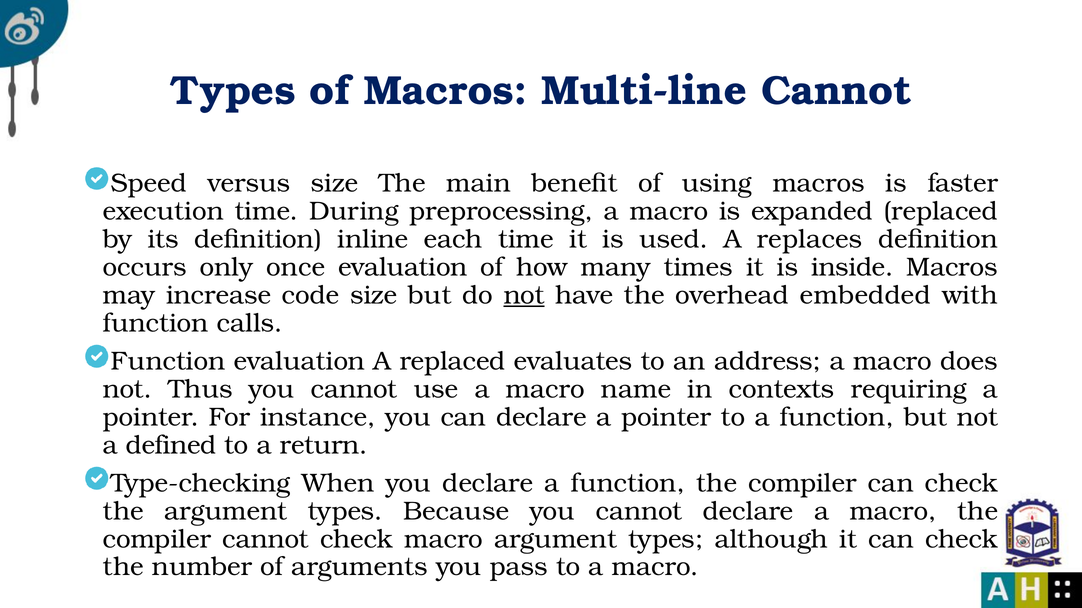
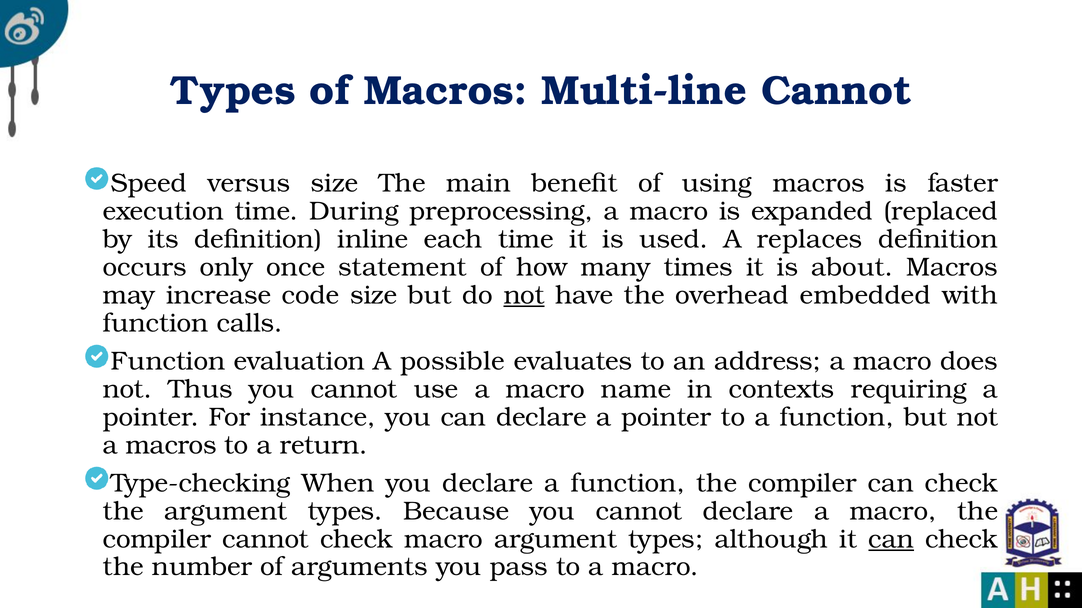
once evaluation: evaluation -> statement (402, 267)
inside: inside -> about (852, 267)
A replaced: replaced -> possible (452, 361)
a defined: defined -> macros (171, 445)
can underline: none -> present (891, 540)
